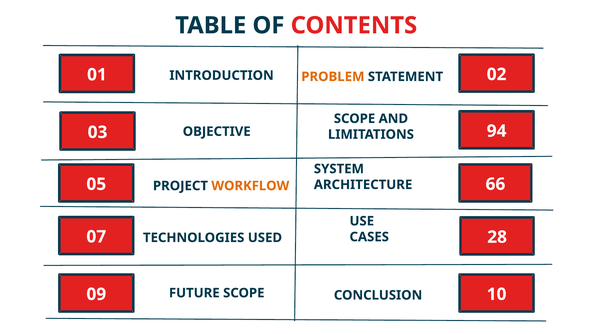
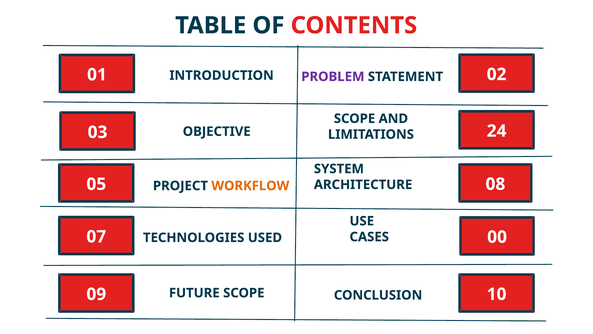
PROBLEM colour: orange -> purple (333, 77)
94: 94 -> 24 (497, 131)
66: 66 -> 08 (495, 184)
28: 28 -> 00 (497, 237)
